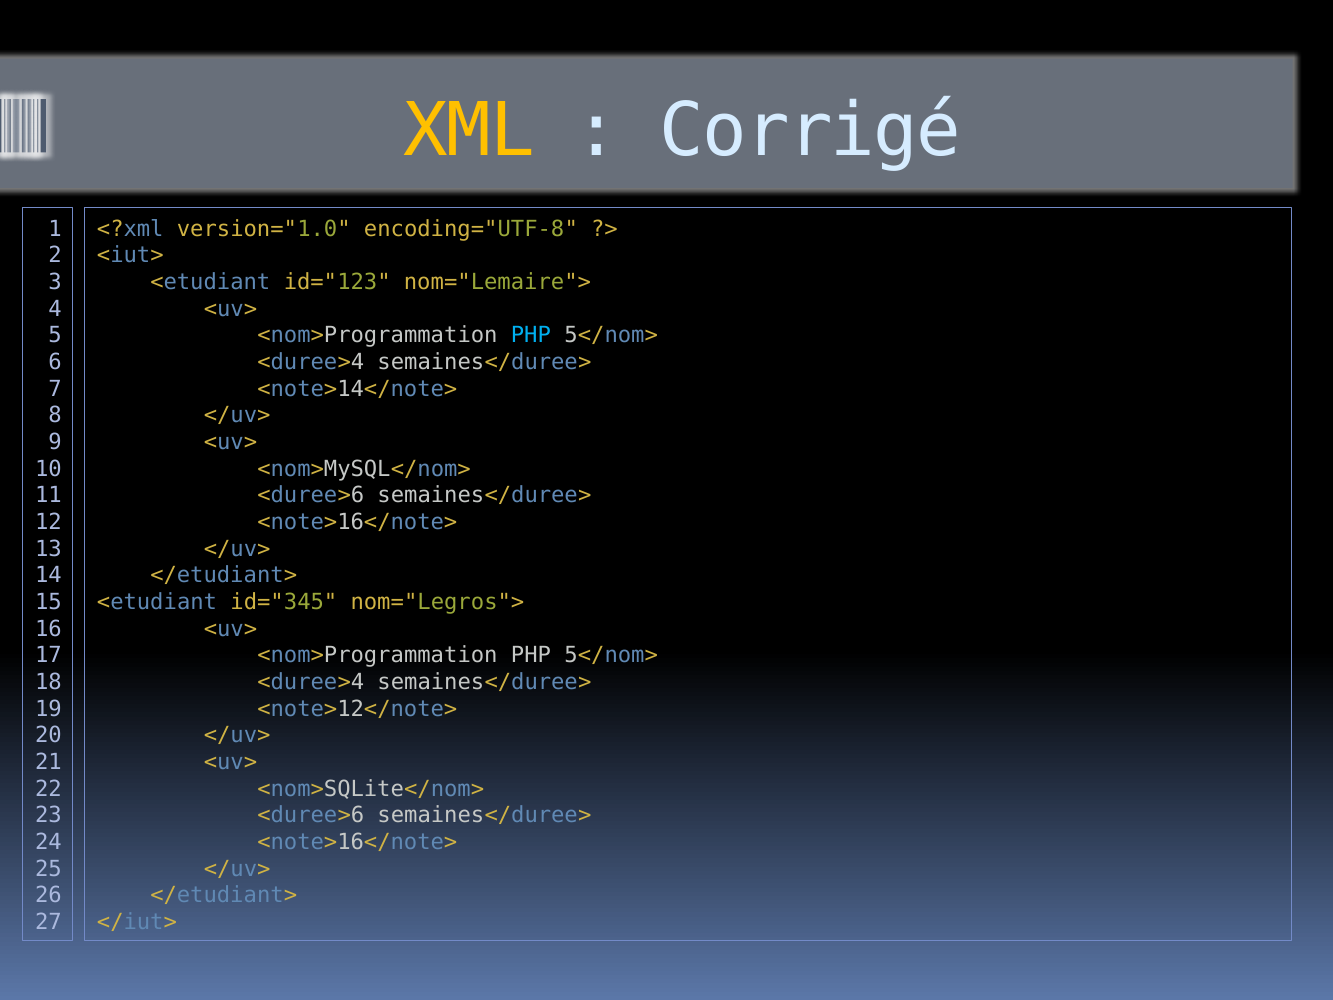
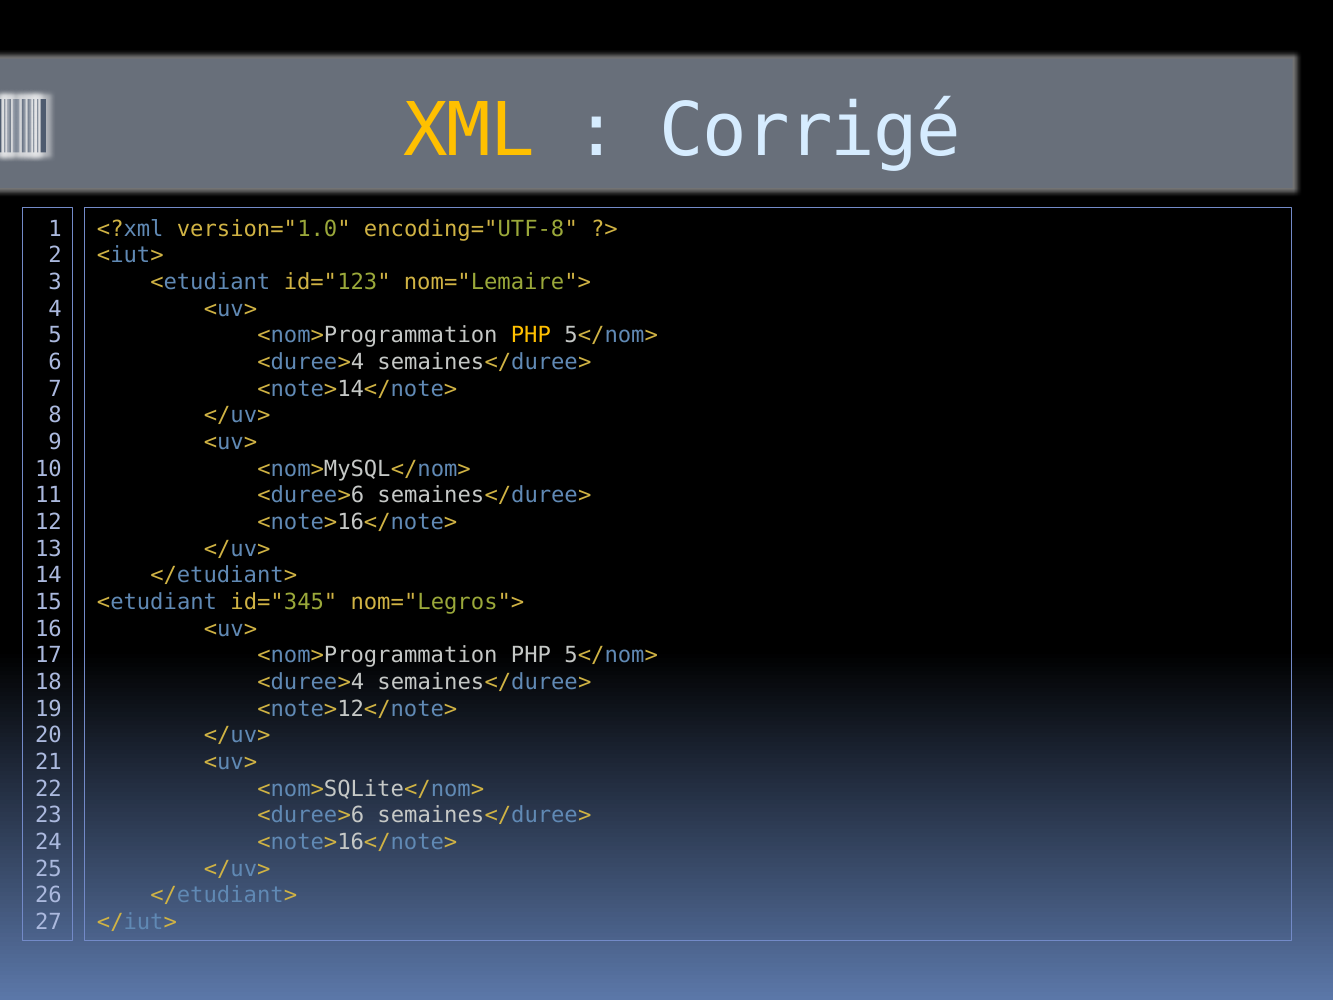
PHP colour: light blue -> yellow (531, 335)
